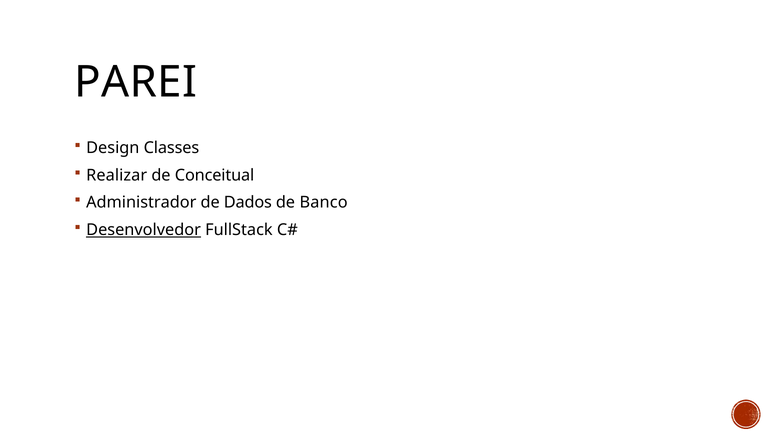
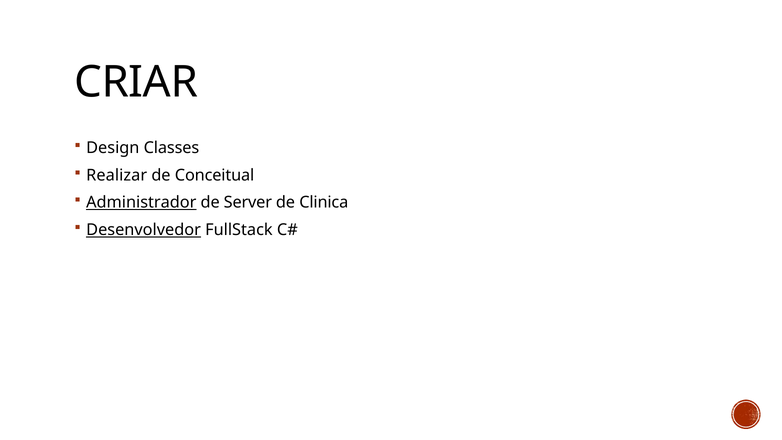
PAREI: PAREI -> CRIAR (136, 82)
Administrador underline: none -> present (141, 202)
Dados: Dados -> Server (248, 202)
Banco: Banco -> Clinica (324, 202)
